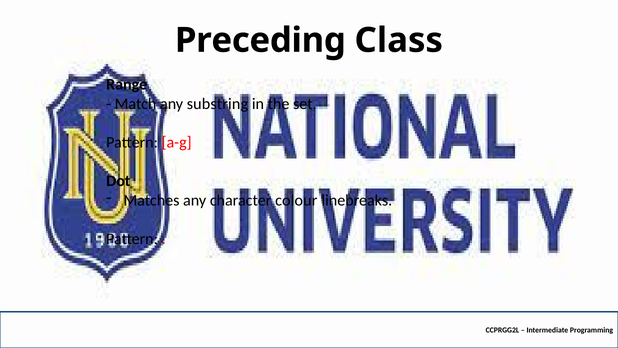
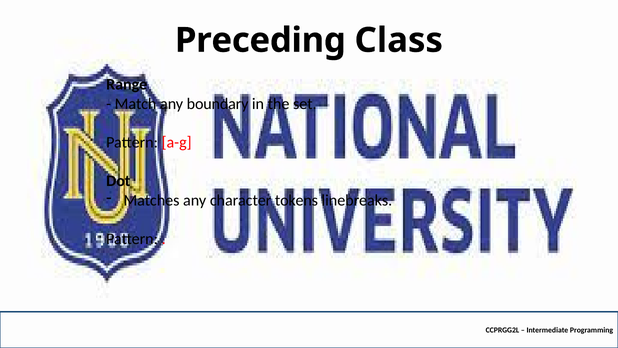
substring: substring -> boundary (218, 104)
colour: colour -> tokens (296, 200)
